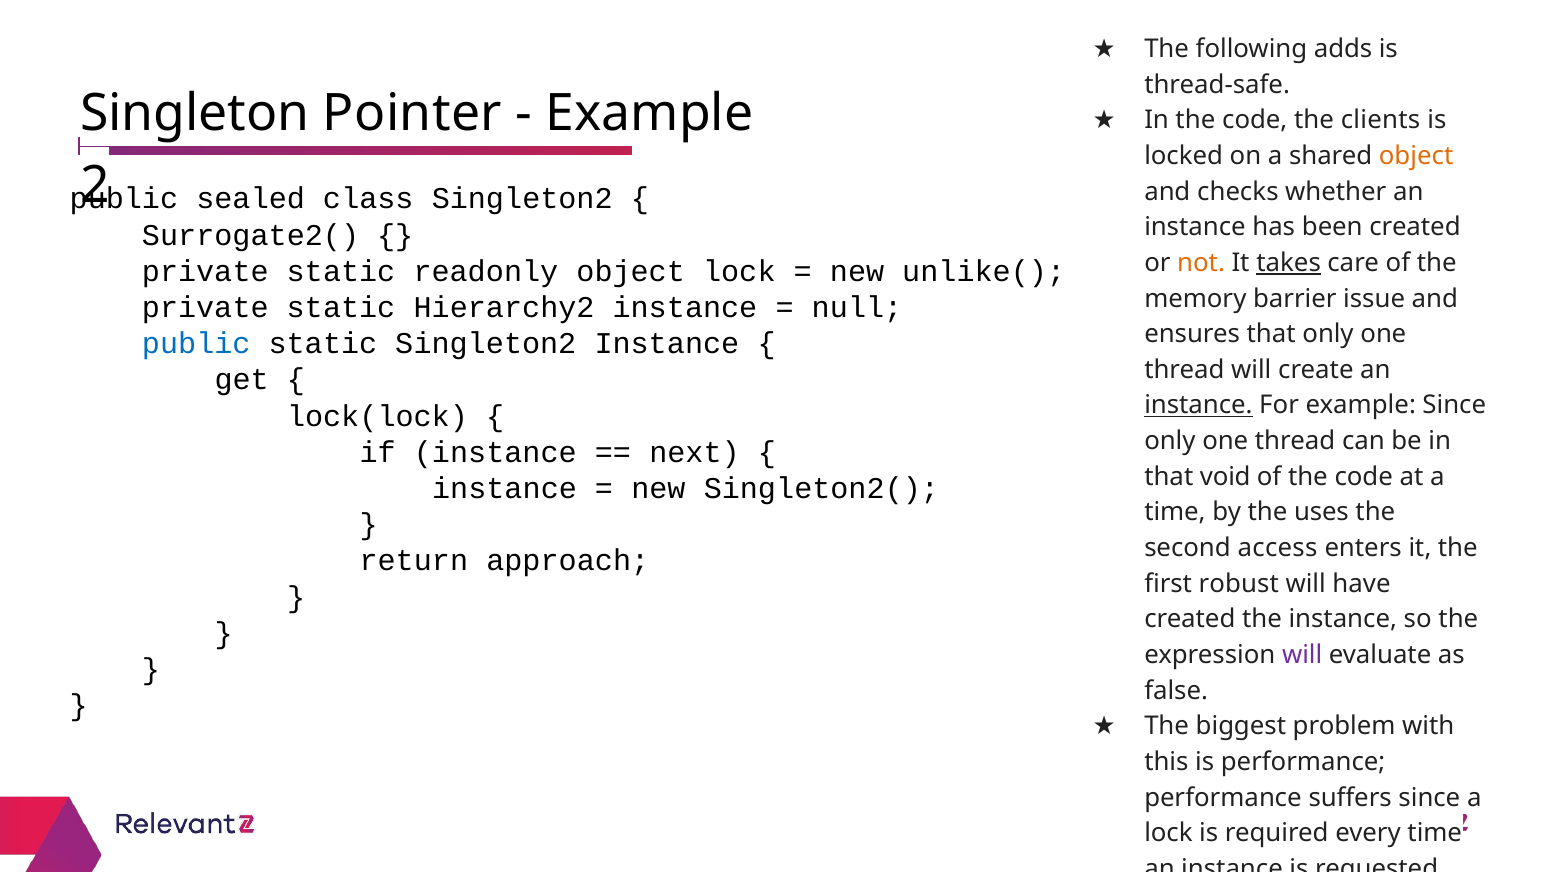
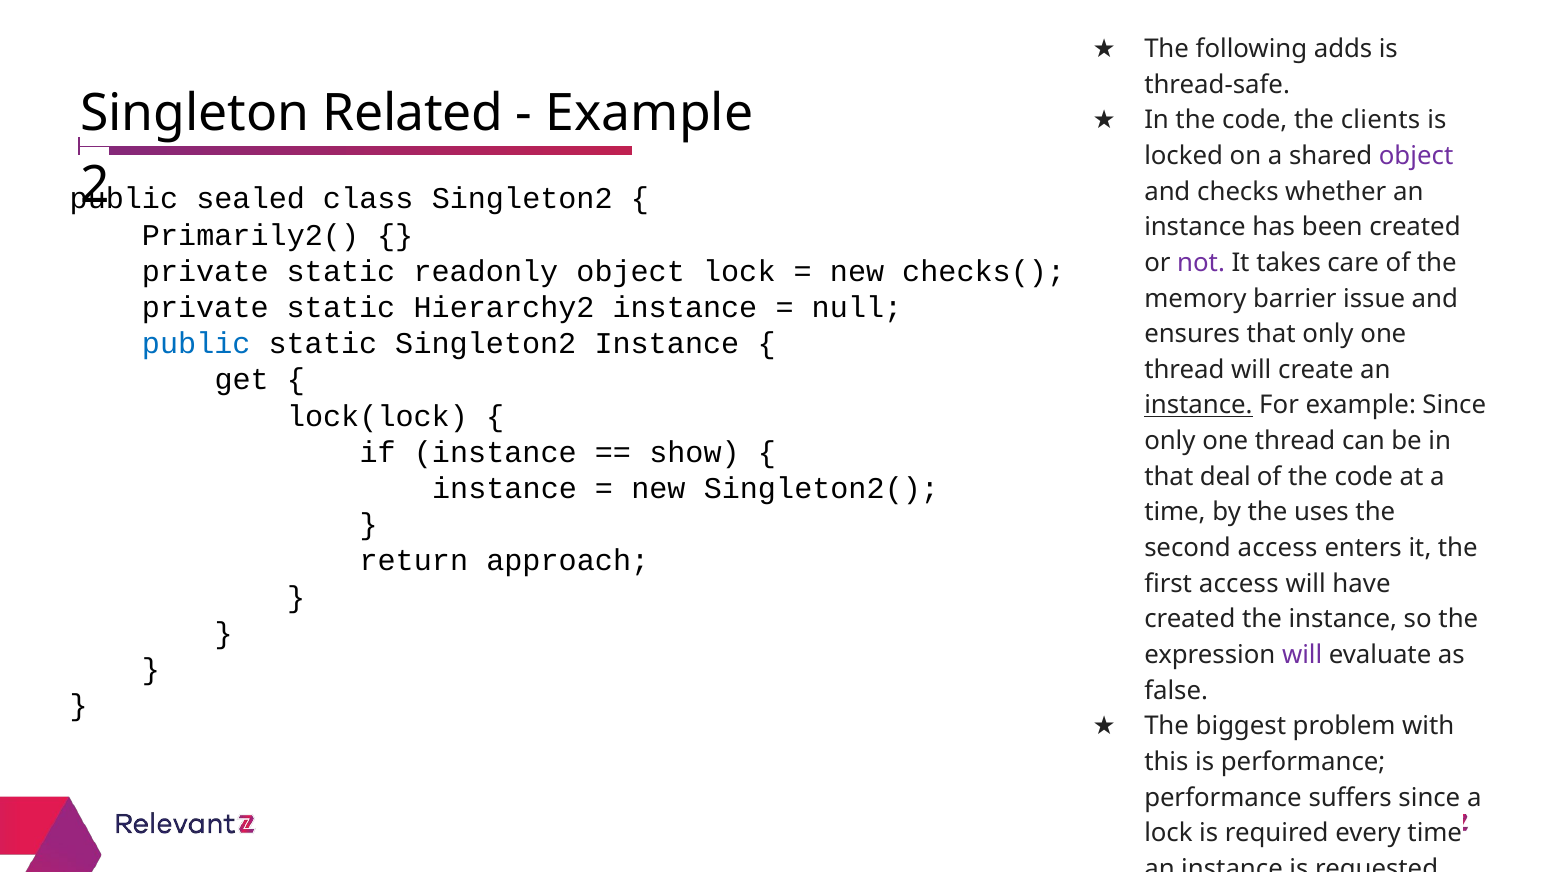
Pointer: Pointer -> Related (413, 114)
object colour: orange -> purple (1416, 156)
Surrogate2(: Surrogate2( -> Primarily2( (251, 235)
not colour: orange -> purple (1201, 263)
takes underline: present -> none (1289, 263)
unlike(: unlike( -> checks( (984, 271)
next: next -> show (695, 452)
void: void -> deal (1225, 476)
first robust: robust -> access (1239, 583)
